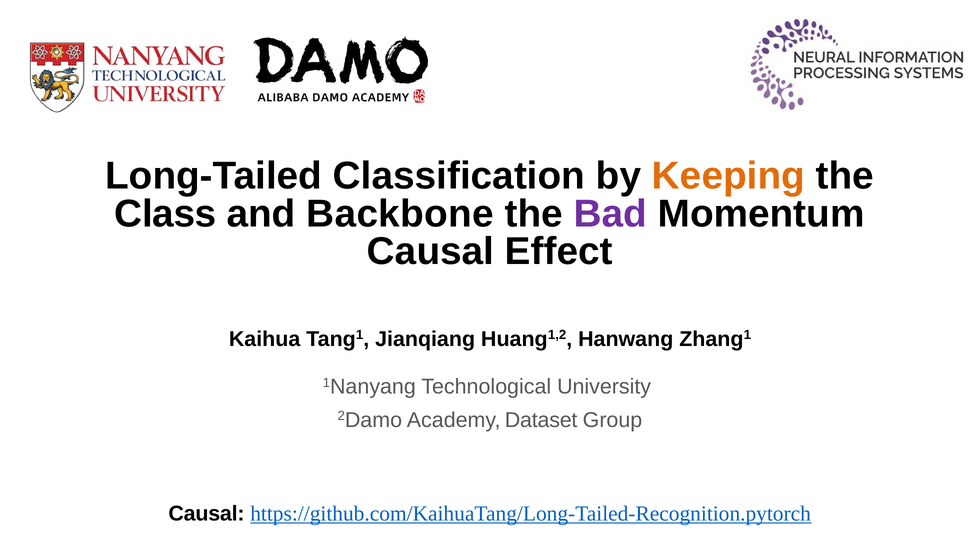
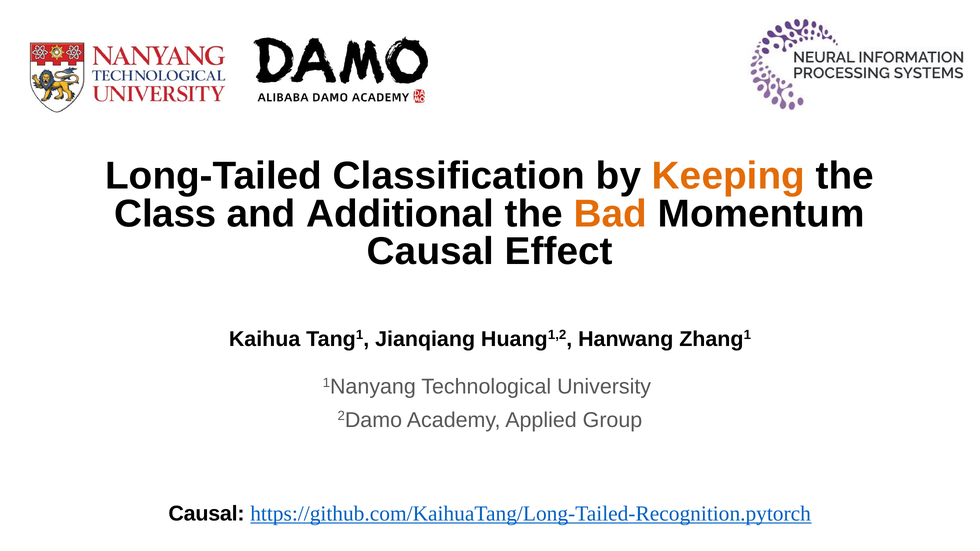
Backbone: Backbone -> Additional (400, 214)
Bad colour: purple -> orange (610, 214)
Dataset: Dataset -> Applied (541, 420)
